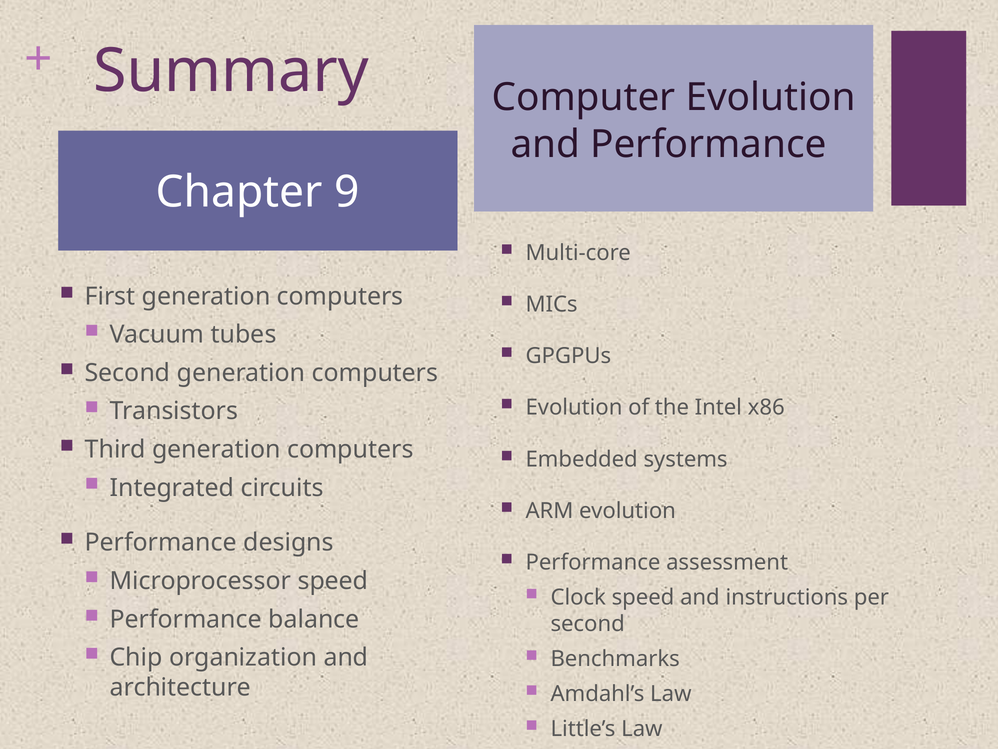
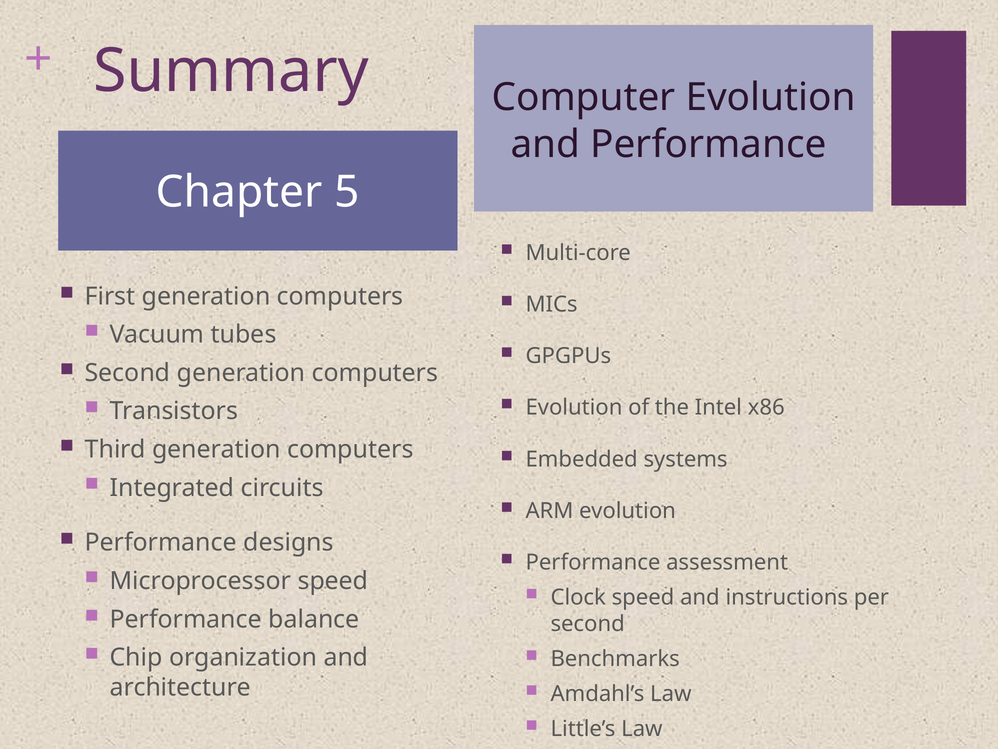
9: 9 -> 5 (347, 192)
